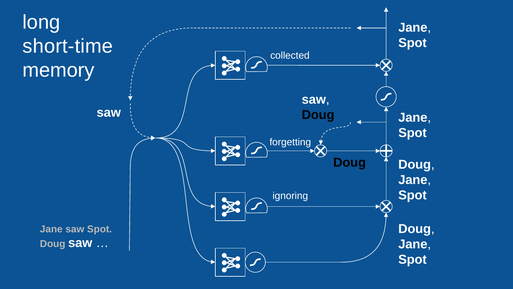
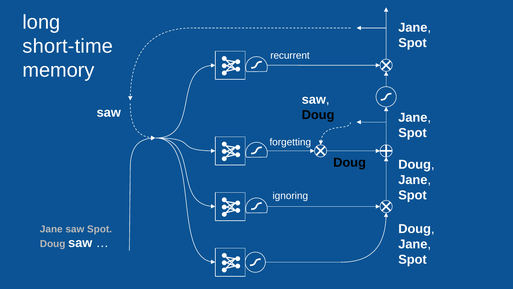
collected: collected -> recurrent (290, 56)
